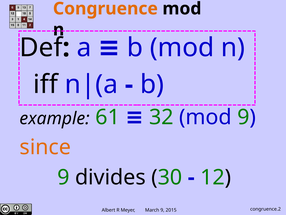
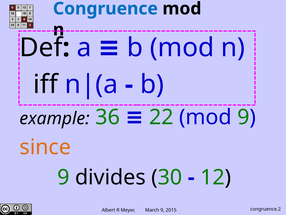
Congruence colour: orange -> blue (105, 9)
61: 61 -> 36 (108, 117)
32: 32 -> 22 (161, 117)
